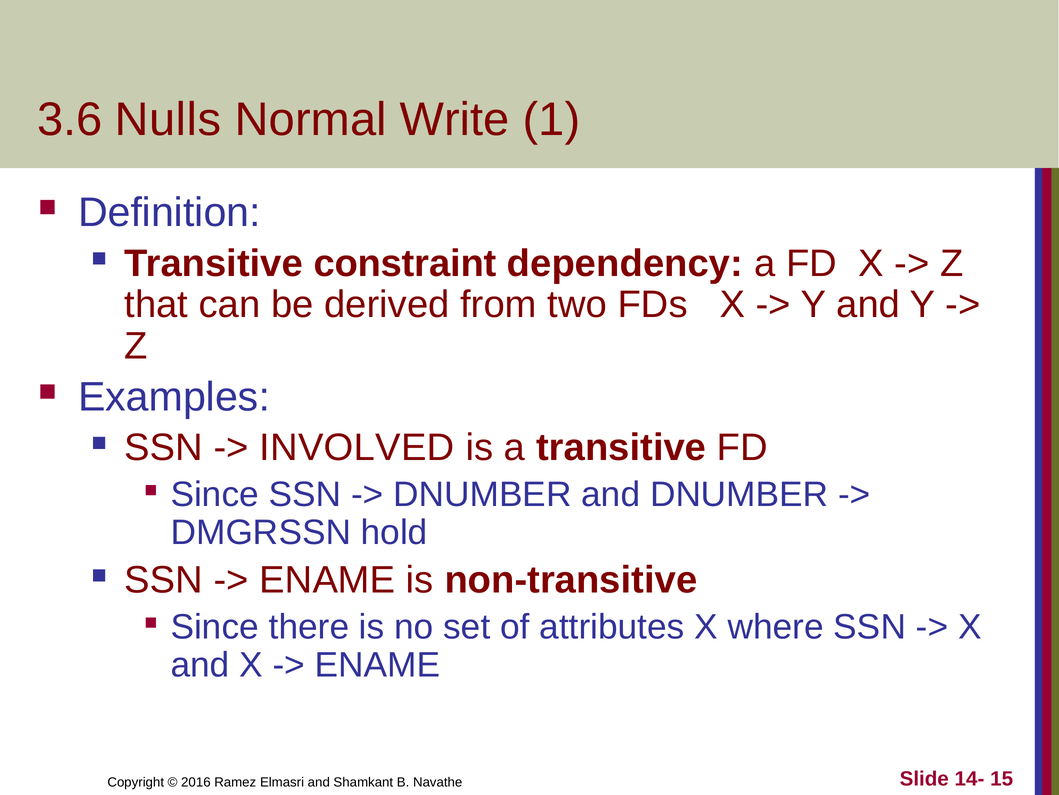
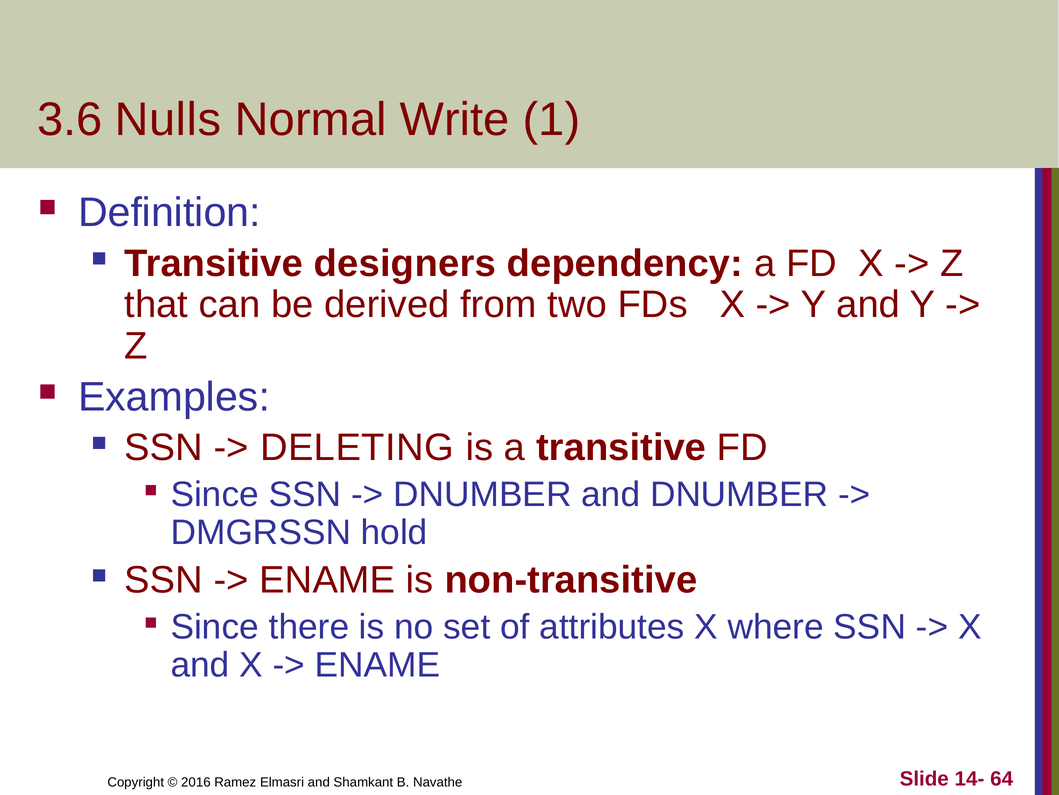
constraint: constraint -> designers (405, 263)
INVOLVED: INVOLVED -> DELETING (357, 447)
15: 15 -> 64 (1002, 778)
